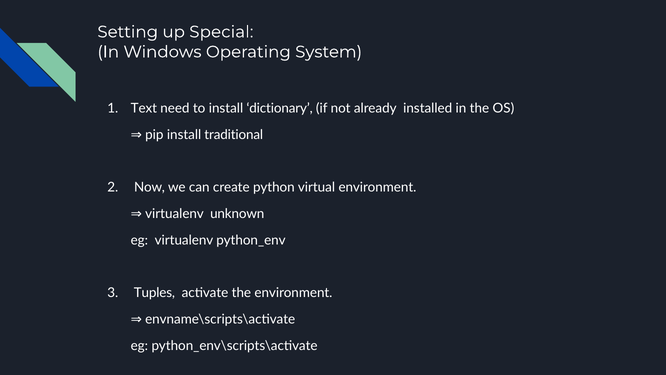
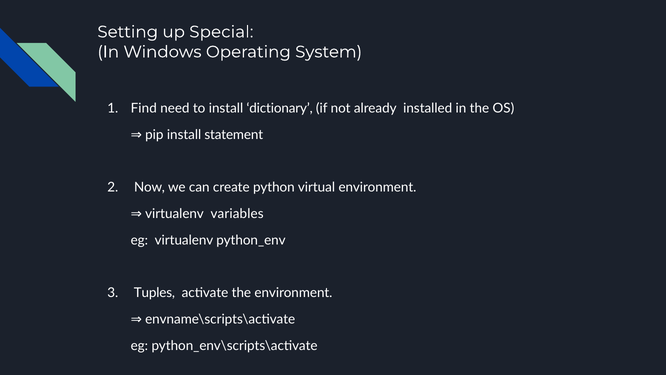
Text: Text -> Find (144, 108)
traditional: traditional -> statement (234, 135)
unknown: unknown -> variables (237, 214)
